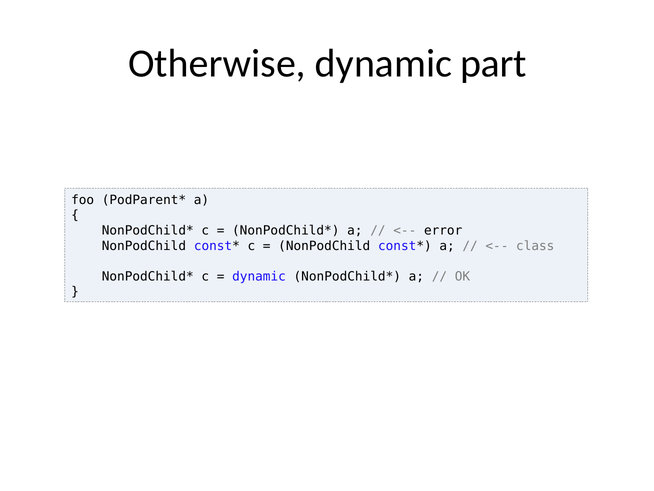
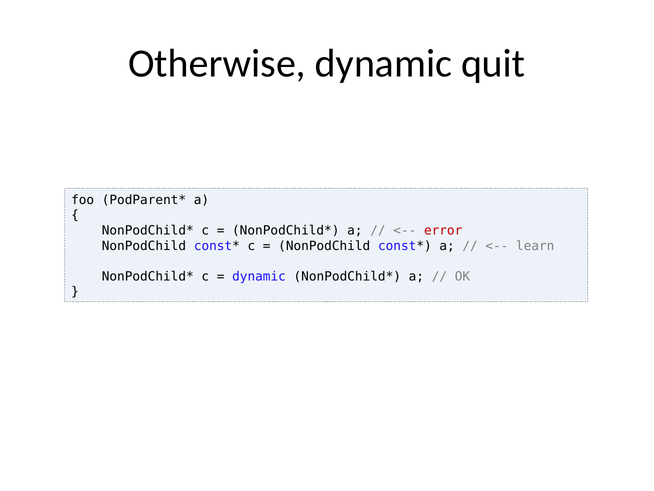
part: part -> quit (493, 63)
error colour: black -> red (443, 230)
class: class -> learn (535, 246)
